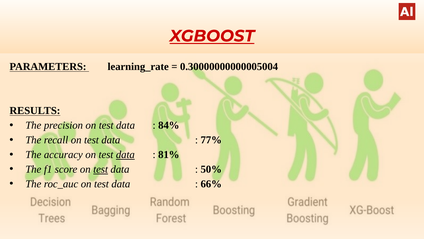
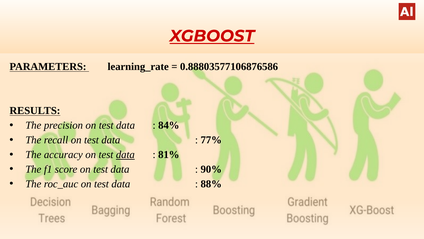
0.30000000000005004: 0.30000000000005004 -> 0.88803577106876586 (229, 67)
test underline: present -> none (101, 169)
50%: 50% -> 90% (211, 169)
66%: 66% -> 88% (211, 184)
